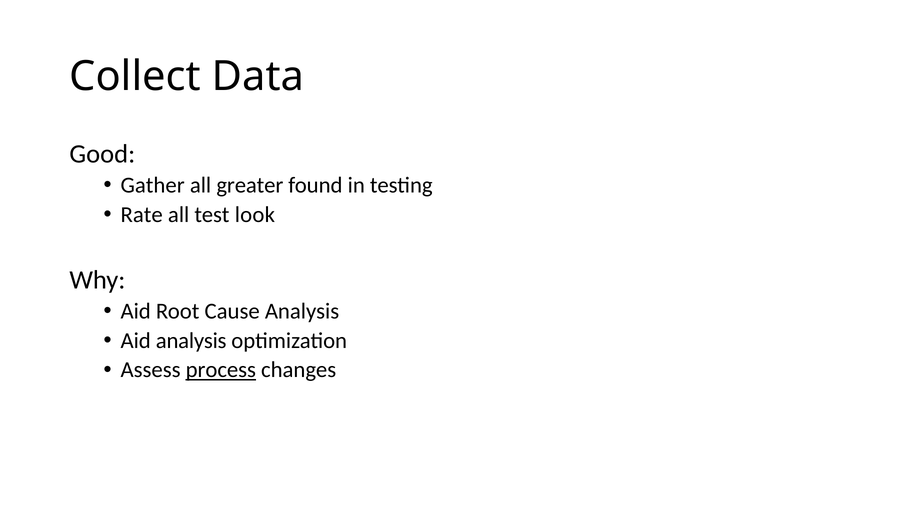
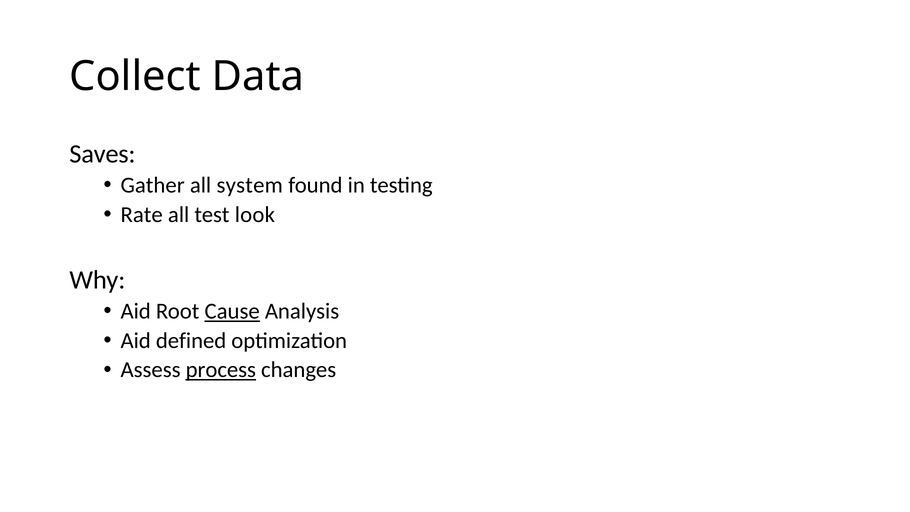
Good: Good -> Saves (102, 154)
greater: greater -> system (250, 185)
Cause underline: none -> present (232, 311)
Aid analysis: analysis -> defined (191, 341)
